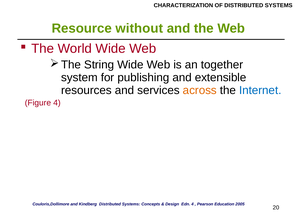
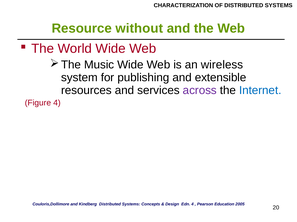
String: String -> Music (99, 65)
together: together -> wireless (222, 65)
across colour: orange -> purple (200, 91)
